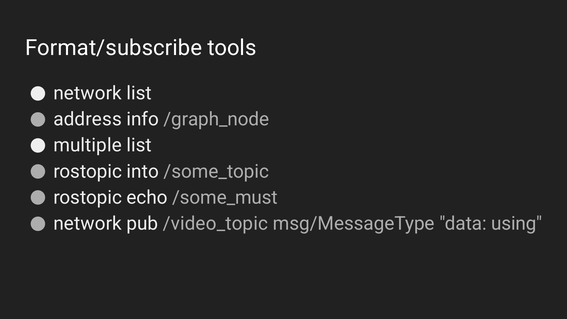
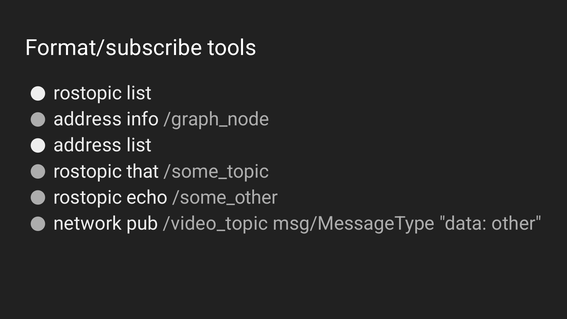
network: network -> rostopic (88, 93)
multiple: multiple -> address (88, 145)
into: into -> that (143, 171)
/some_must: /some_must -> /some_other (225, 197)
using: using -> other (517, 224)
